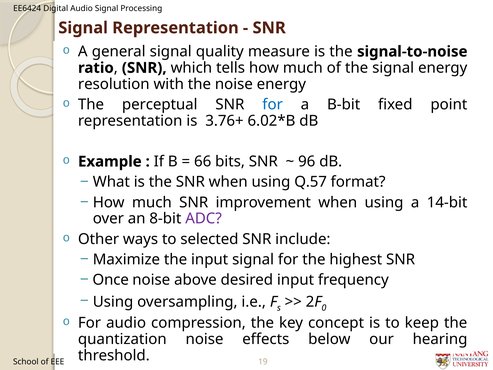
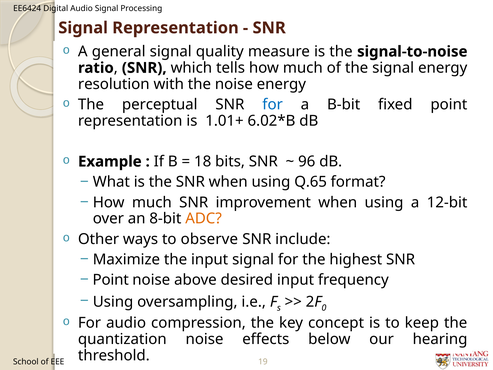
3.76+: 3.76+ -> 1.01+ (224, 121)
66: 66 -> 18 (203, 161)
Q.57: Q.57 -> Q.65 (311, 182)
14-bit: 14-bit -> 12-bit (447, 202)
ADC colour: purple -> orange (204, 218)
selected: selected -> observe (209, 239)
Once: Once -> Point (111, 280)
